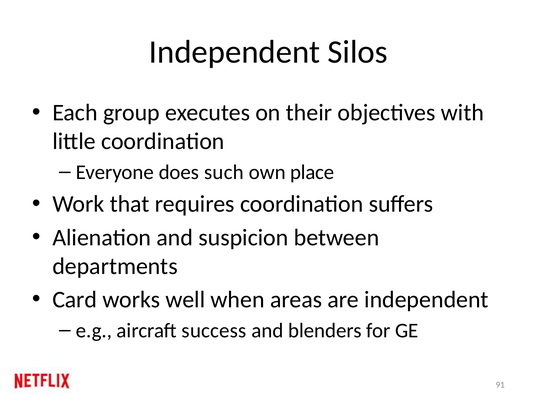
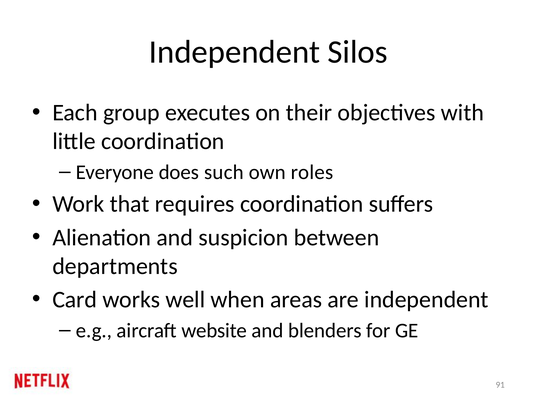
place: place -> roles (312, 172)
success: success -> website (214, 330)
